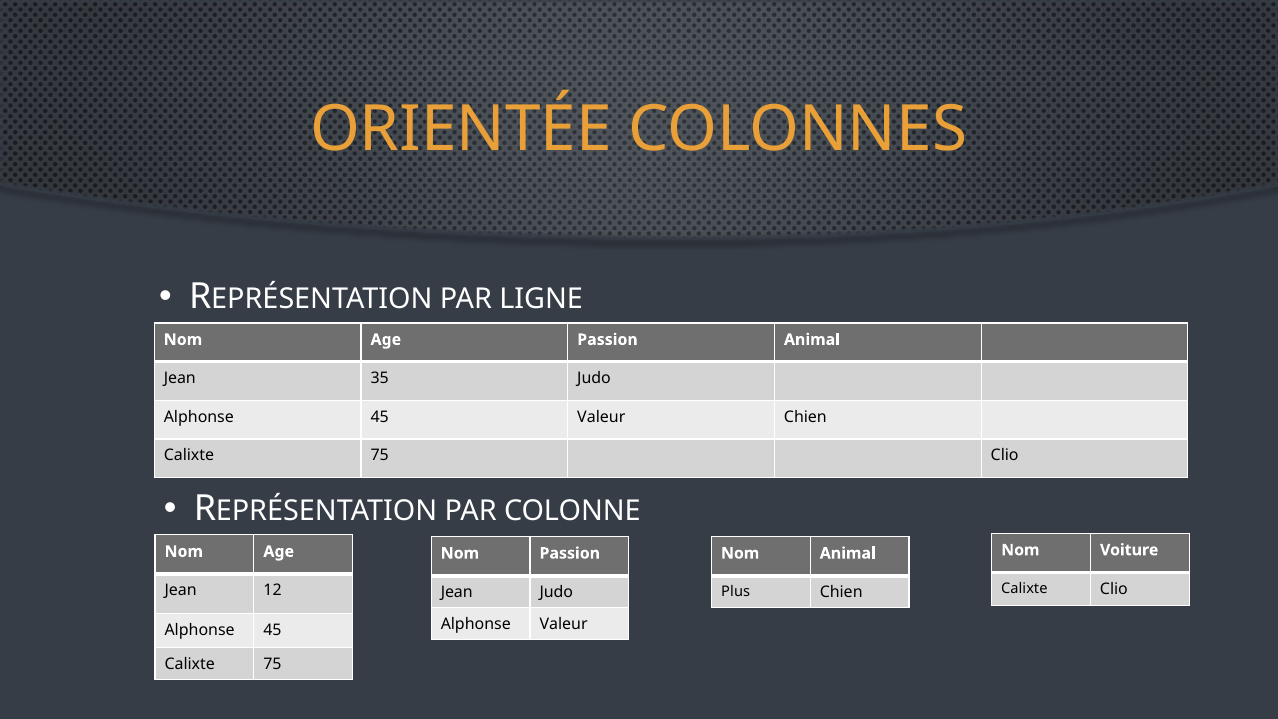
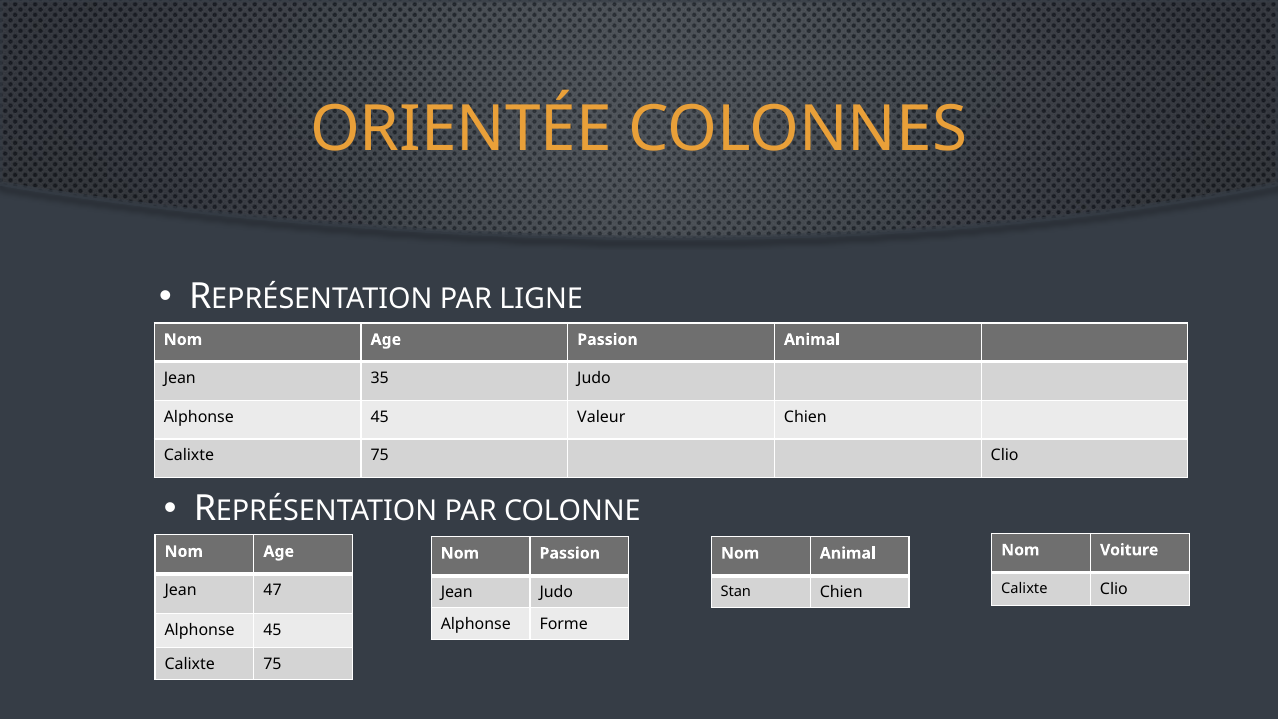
12: 12 -> 47 (273, 591)
Plus: Plus -> Stan (736, 591)
Alphonse Valeur: Valeur -> Forme (564, 624)
